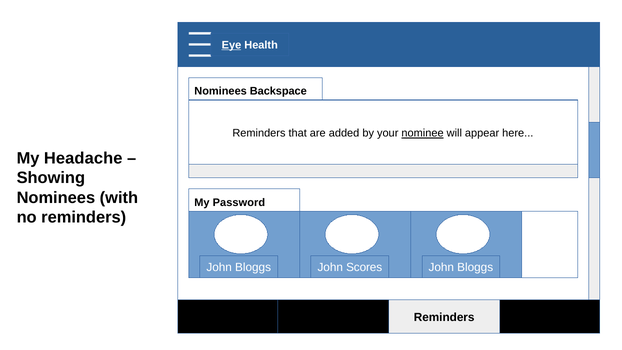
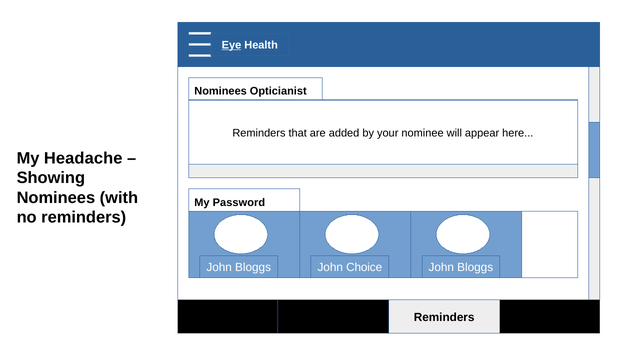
Backspace: Backspace -> Opticianist (278, 91)
nominee underline: present -> none (423, 133)
Scores: Scores -> Choice (364, 267)
